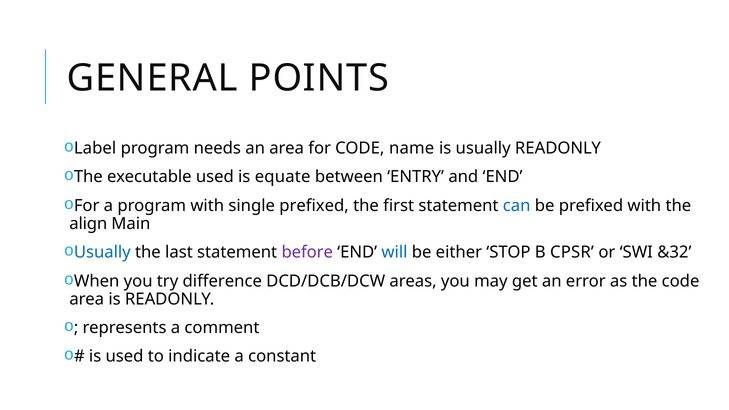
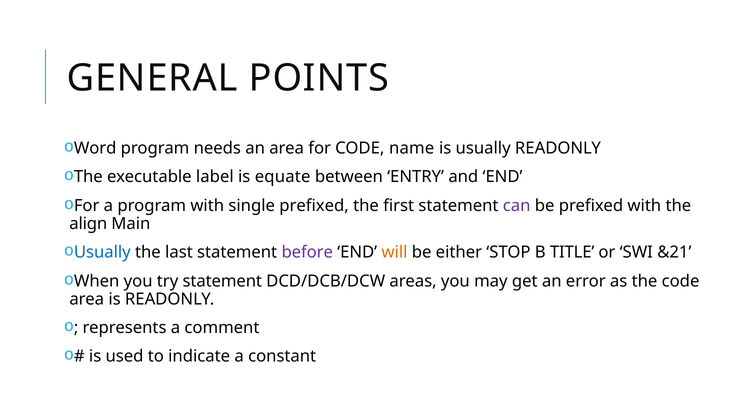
Label: Label -> Word (95, 148)
executable used: used -> label (215, 177)
can colour: blue -> purple (517, 206)
will colour: blue -> orange (394, 252)
CPSR: CPSR -> TITLE (572, 252)
&32: &32 -> &21 (674, 252)
try difference: difference -> statement (222, 281)
